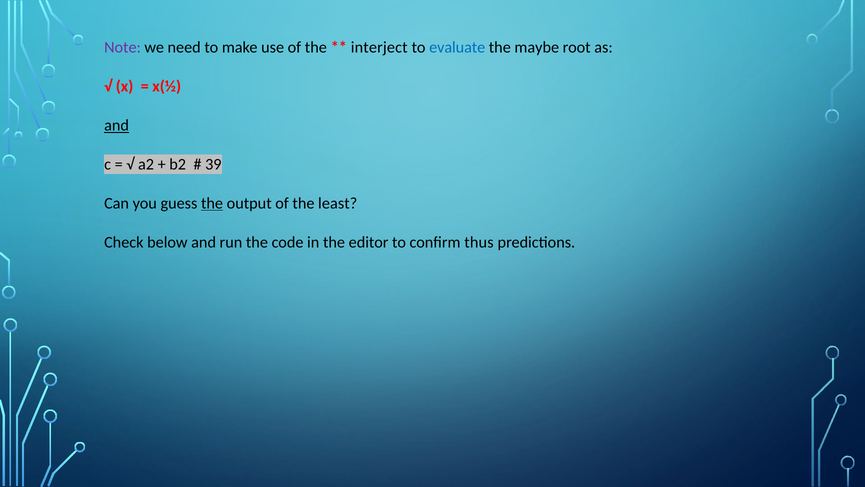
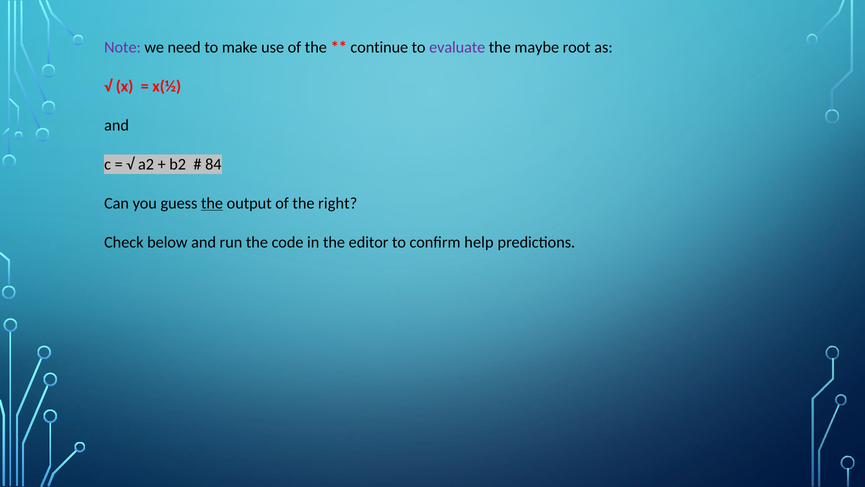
interject: interject -> continue (379, 47)
evaluate colour: blue -> purple (457, 47)
and underline: present -> none (117, 125)
39: 39 -> 84 (213, 164)
least: least -> right (338, 203)
thus: thus -> help (479, 242)
